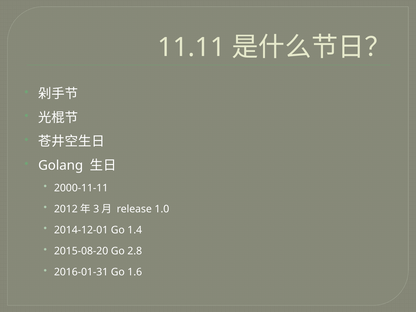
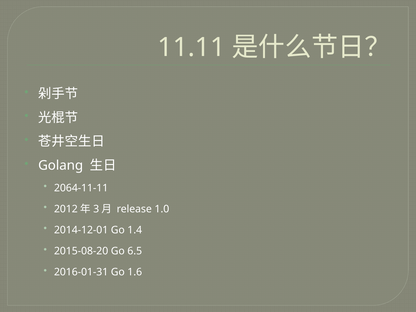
2000-11-11: 2000-11-11 -> 2064-11-11 (81, 188)
2.8: 2.8 -> 6.5 (135, 251)
